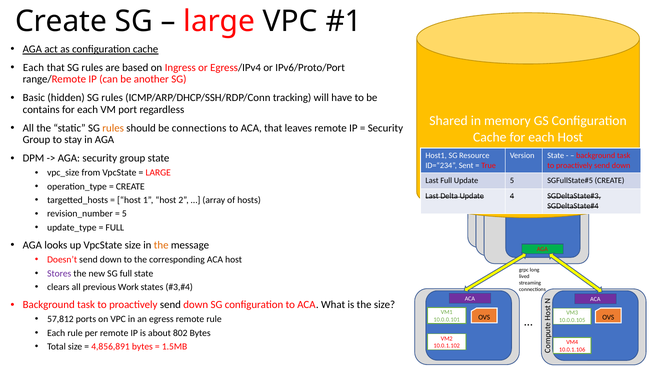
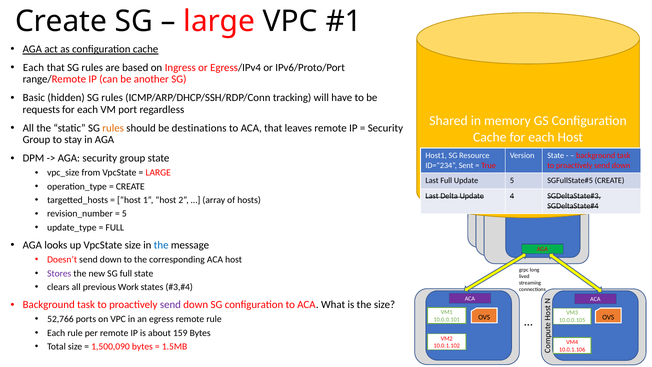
contains: contains -> requests (41, 110)
be connections: connections -> destinations (199, 128)
the colour: orange -> blue (161, 245)
send colour: black -> purple (170, 305)
57,812: 57,812 -> 52,766 (60, 319)
802: 802 -> 159 (180, 333)
4,856,891: 4,856,891 -> 1,500,090 (111, 346)
